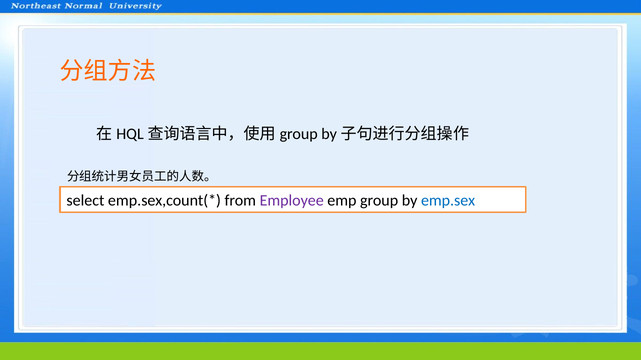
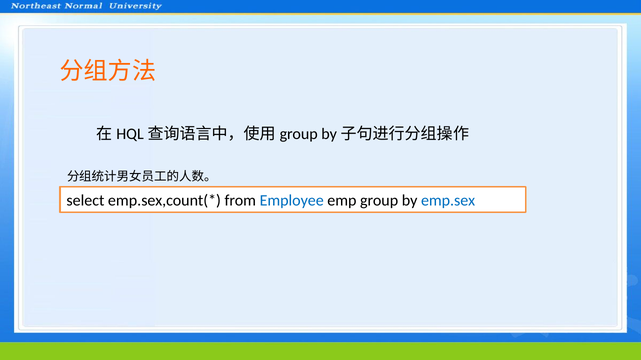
Employee colour: purple -> blue (292, 201)
